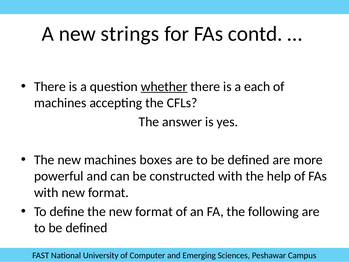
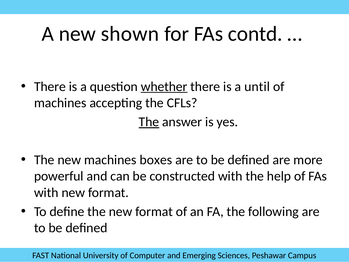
strings: strings -> shown (130, 34)
each: each -> until (257, 86)
The underline: none -> present (149, 122)
